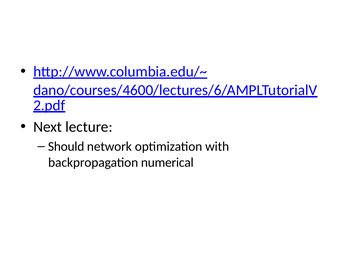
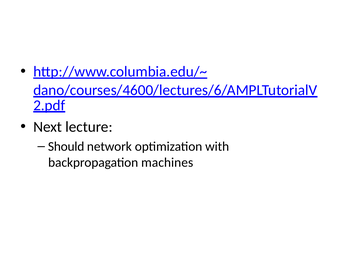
numerical: numerical -> machines (167, 162)
